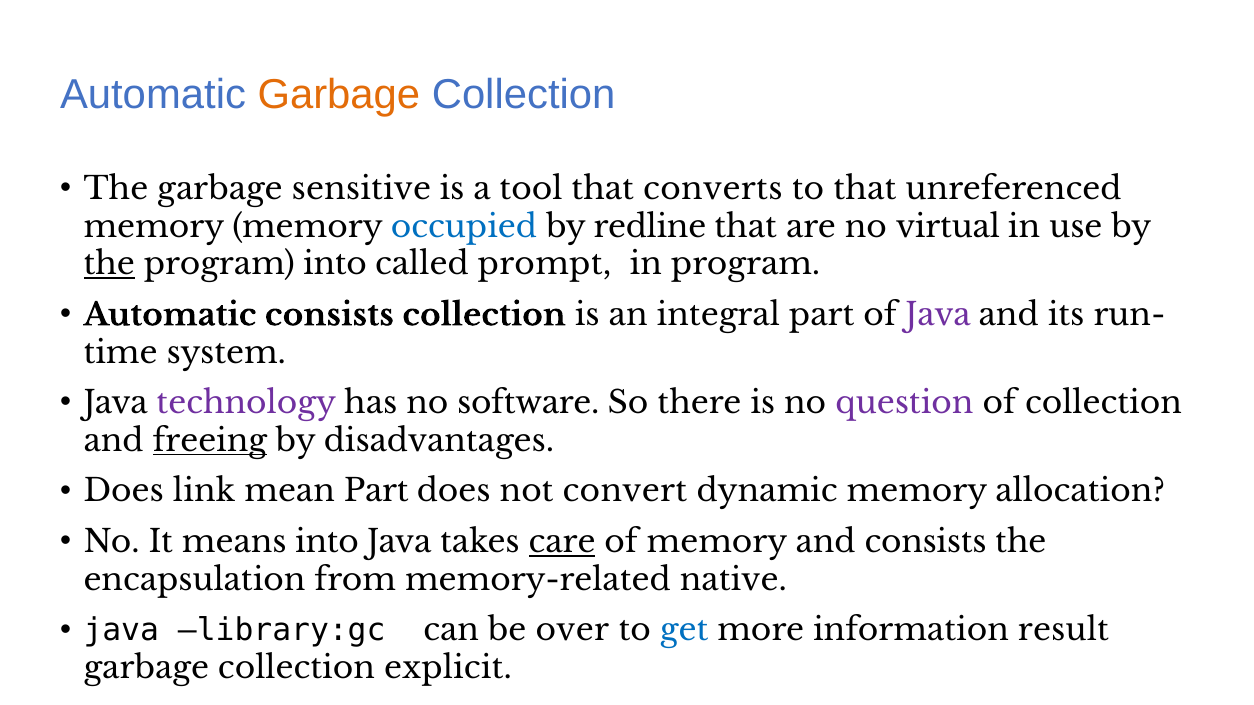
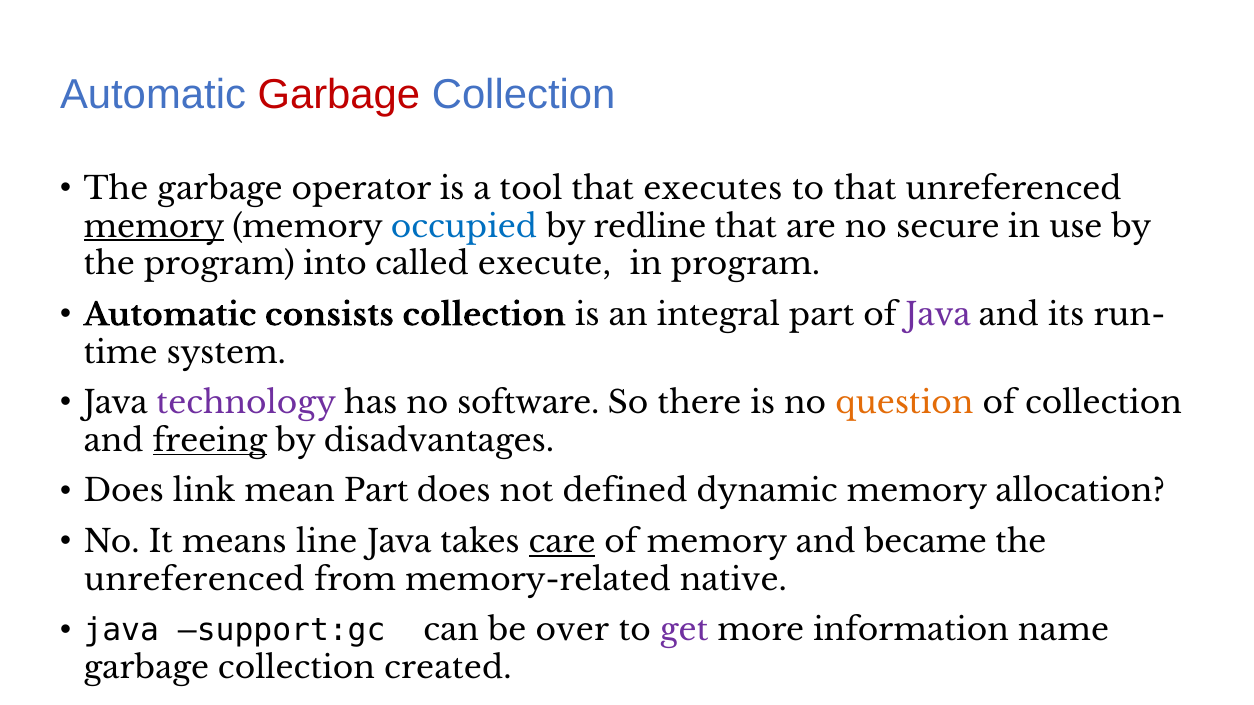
Garbage colour: orange -> red (339, 95)
sensitive: sensitive -> operator (361, 189)
converts: converts -> executes (713, 189)
memory underline: none -> present (154, 227)
virtual: virtual -> secure (948, 227)
the underline: present -> none (109, 265)
prompt: prompt -> execute (545, 265)
question colour: purple -> orange (904, 404)
convert: convert -> defined (625, 492)
means into: into -> line (327, 543)
and consists: consists -> became (926, 543)
encapsulation: encapsulation -> unreferenced (194, 580)
library:gc: library:gc -> support:gc (282, 631)
get colour: blue -> purple (684, 631)
result: result -> name (1064, 631)
explicit: explicit -> created (448, 669)
